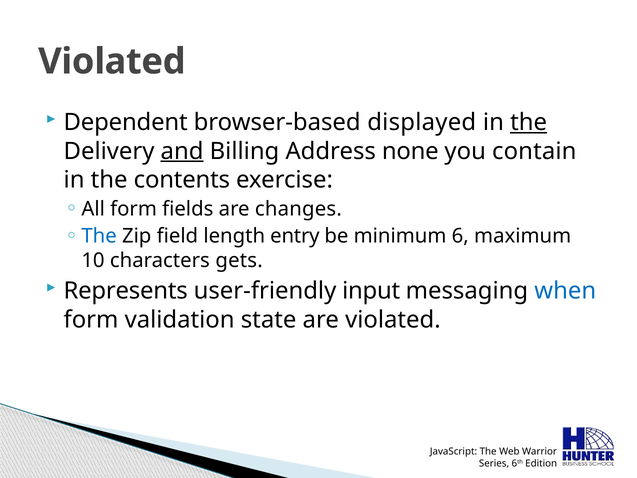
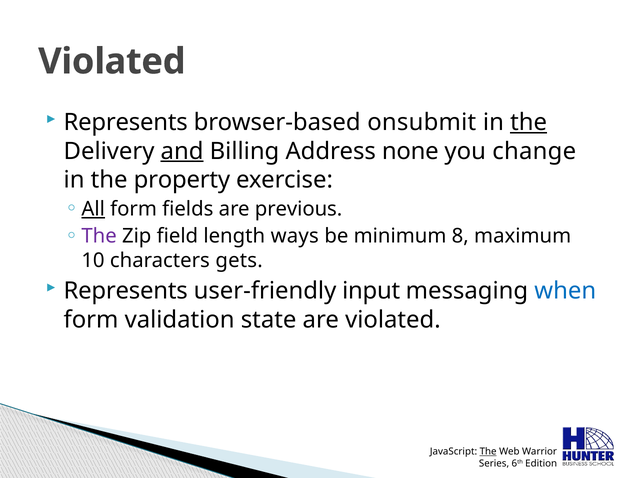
Dependent: Dependent -> Represents (126, 122)
displayed: displayed -> onsubmit (422, 122)
contain: contain -> change (534, 151)
contents: contents -> property (182, 180)
All underline: none -> present (93, 209)
changes: changes -> previous (299, 209)
The colour: blue -> purple (99, 236)
entry: entry -> ways (295, 236)
6: 6 -> 8 (460, 236)
The underline: none -> present (488, 451)
